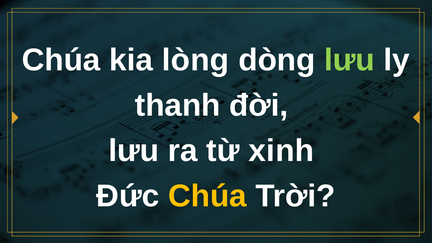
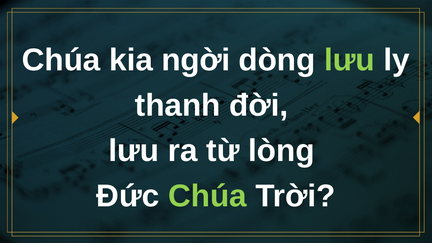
lòng: lòng -> ngời (196, 60)
xinh: xinh -> lòng (281, 151)
Chúa colour: yellow -> light green (207, 196)
